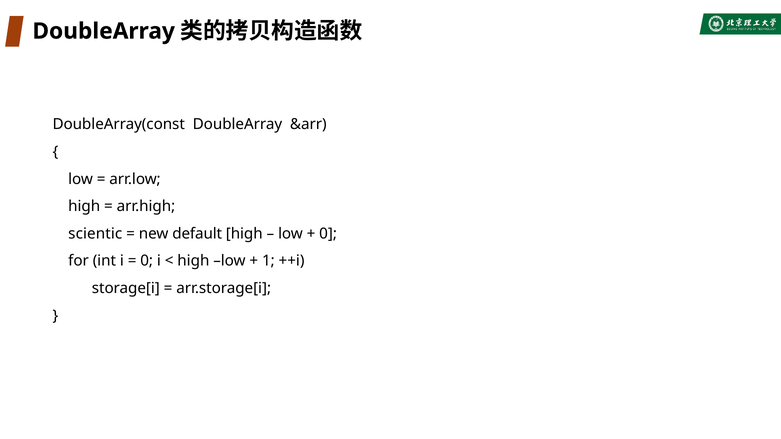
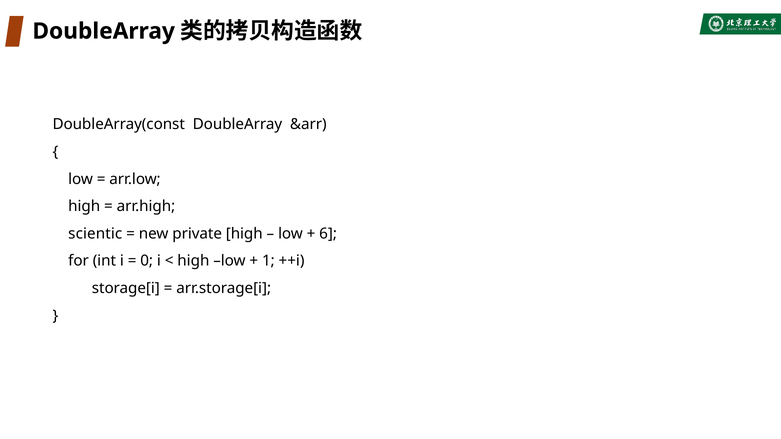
default: default -> private (197, 234)
0: 0 -> 6 (328, 234)
